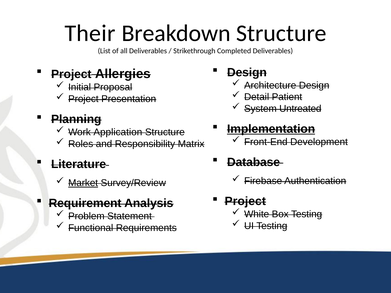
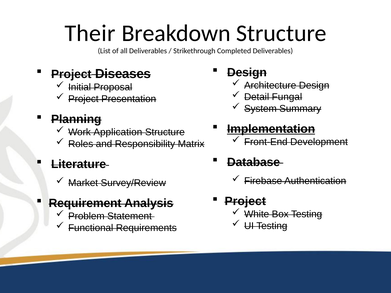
Allergies: Allergies -> Diseases (123, 74)
Patient: Patient -> Fungal (287, 97)
Untreated: Untreated -> Summary (300, 109)
Market underline: present -> none (83, 183)
